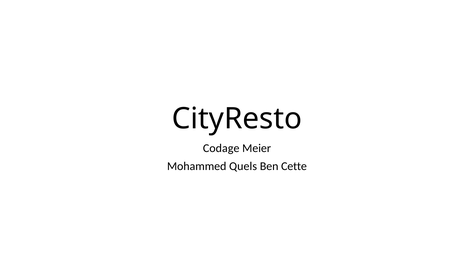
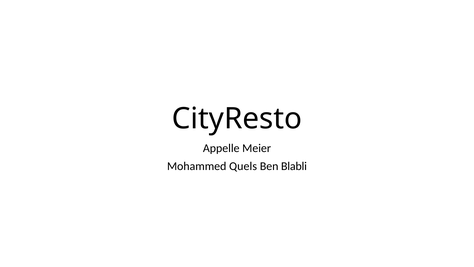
Codage: Codage -> Appelle (221, 148)
Cette: Cette -> Blabli (294, 166)
